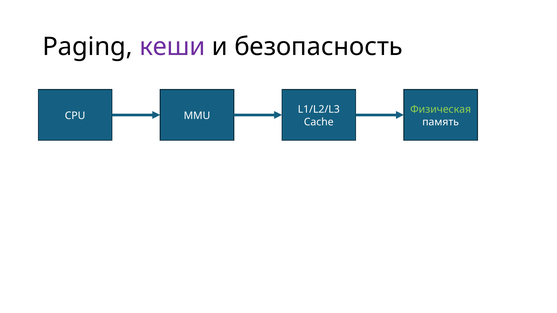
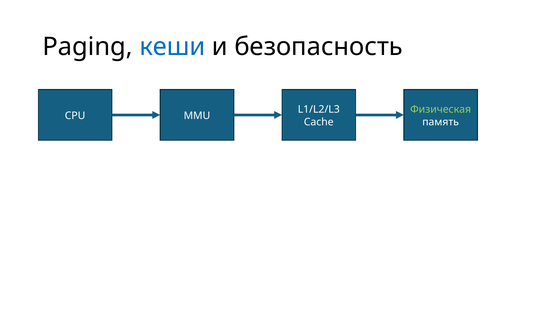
кеши colour: purple -> blue (172, 47)
